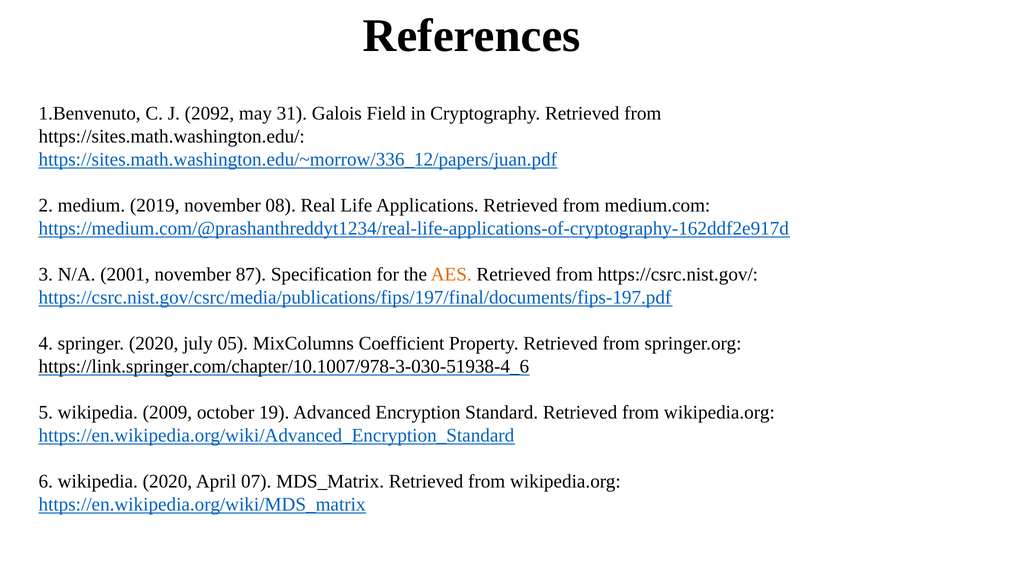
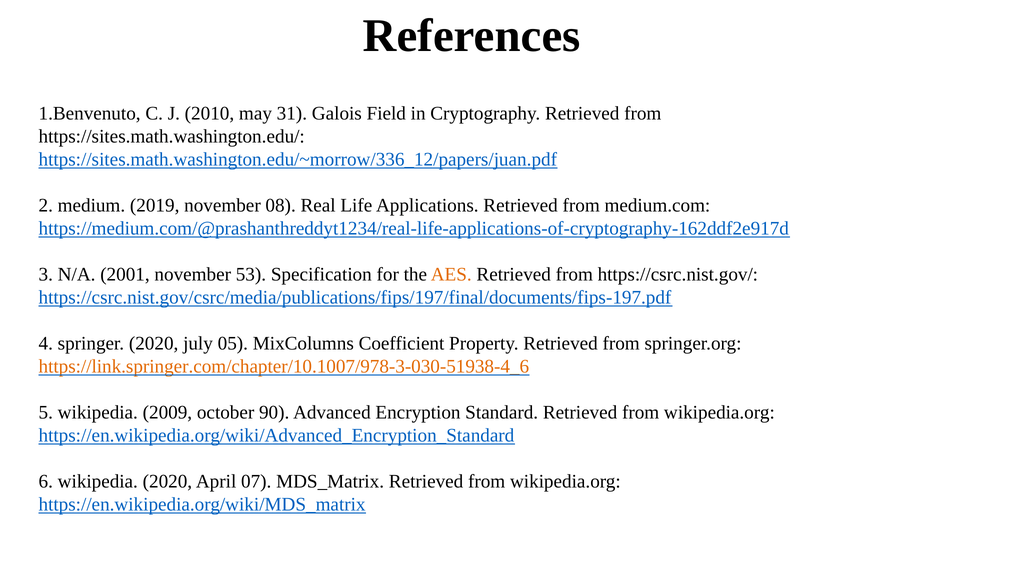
2092: 2092 -> 2010 (209, 113)
87: 87 -> 53 (251, 274)
https://link.springer.com/chapter/10.1007/978-3-030-51938-4_6 colour: black -> orange (284, 366)
19: 19 -> 90 (274, 412)
